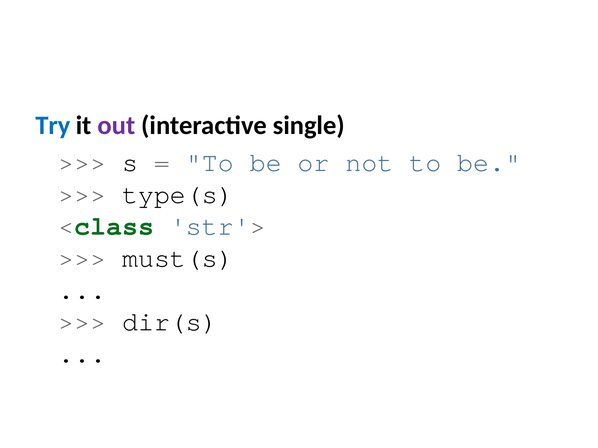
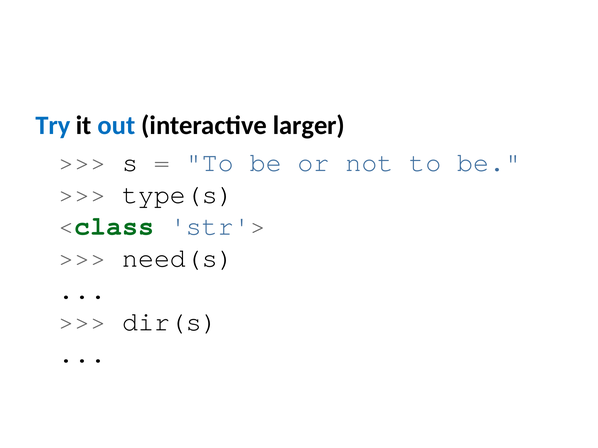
out colour: purple -> blue (116, 125)
single: single -> larger (309, 125)
must(s: must(s -> need(s (178, 258)
